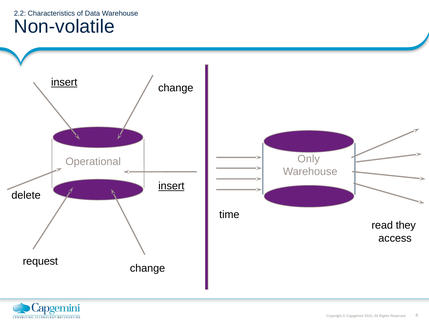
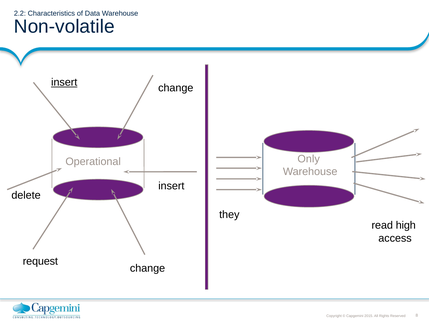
insert underline: present -> none (171, 186)
time: time -> they (229, 215)
they: they -> high (406, 225)
